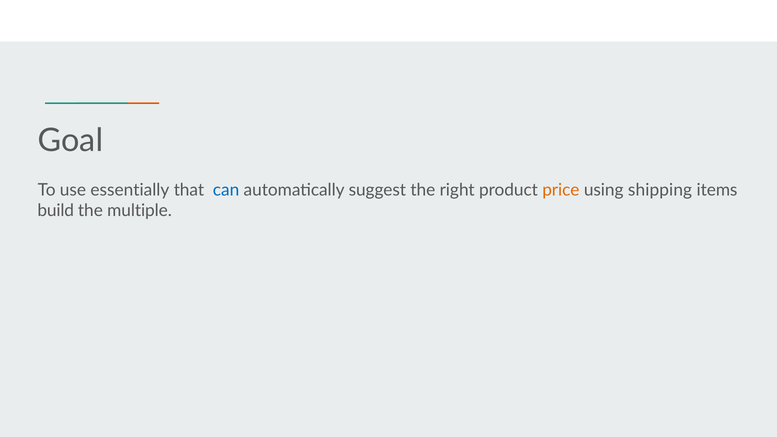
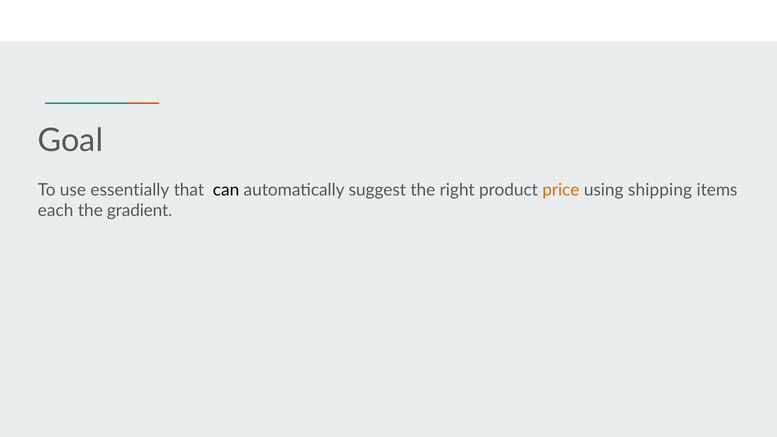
can colour: blue -> black (226, 190)
build: build -> each (56, 211)
multiple: multiple -> gradient (140, 211)
